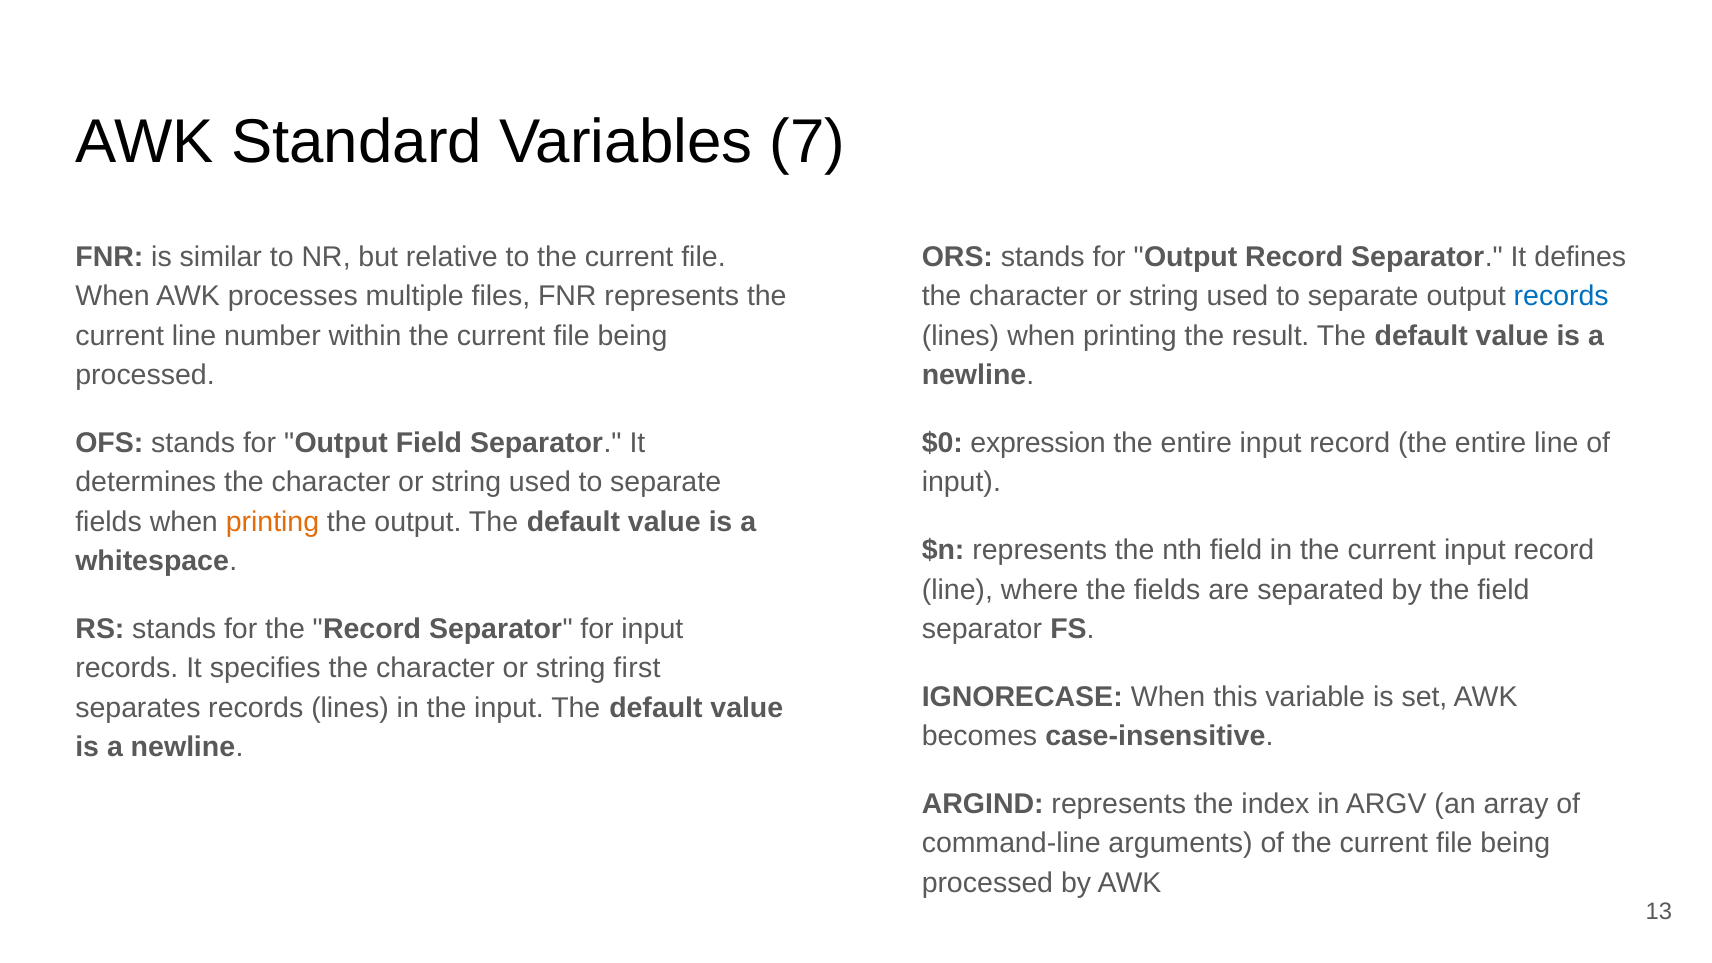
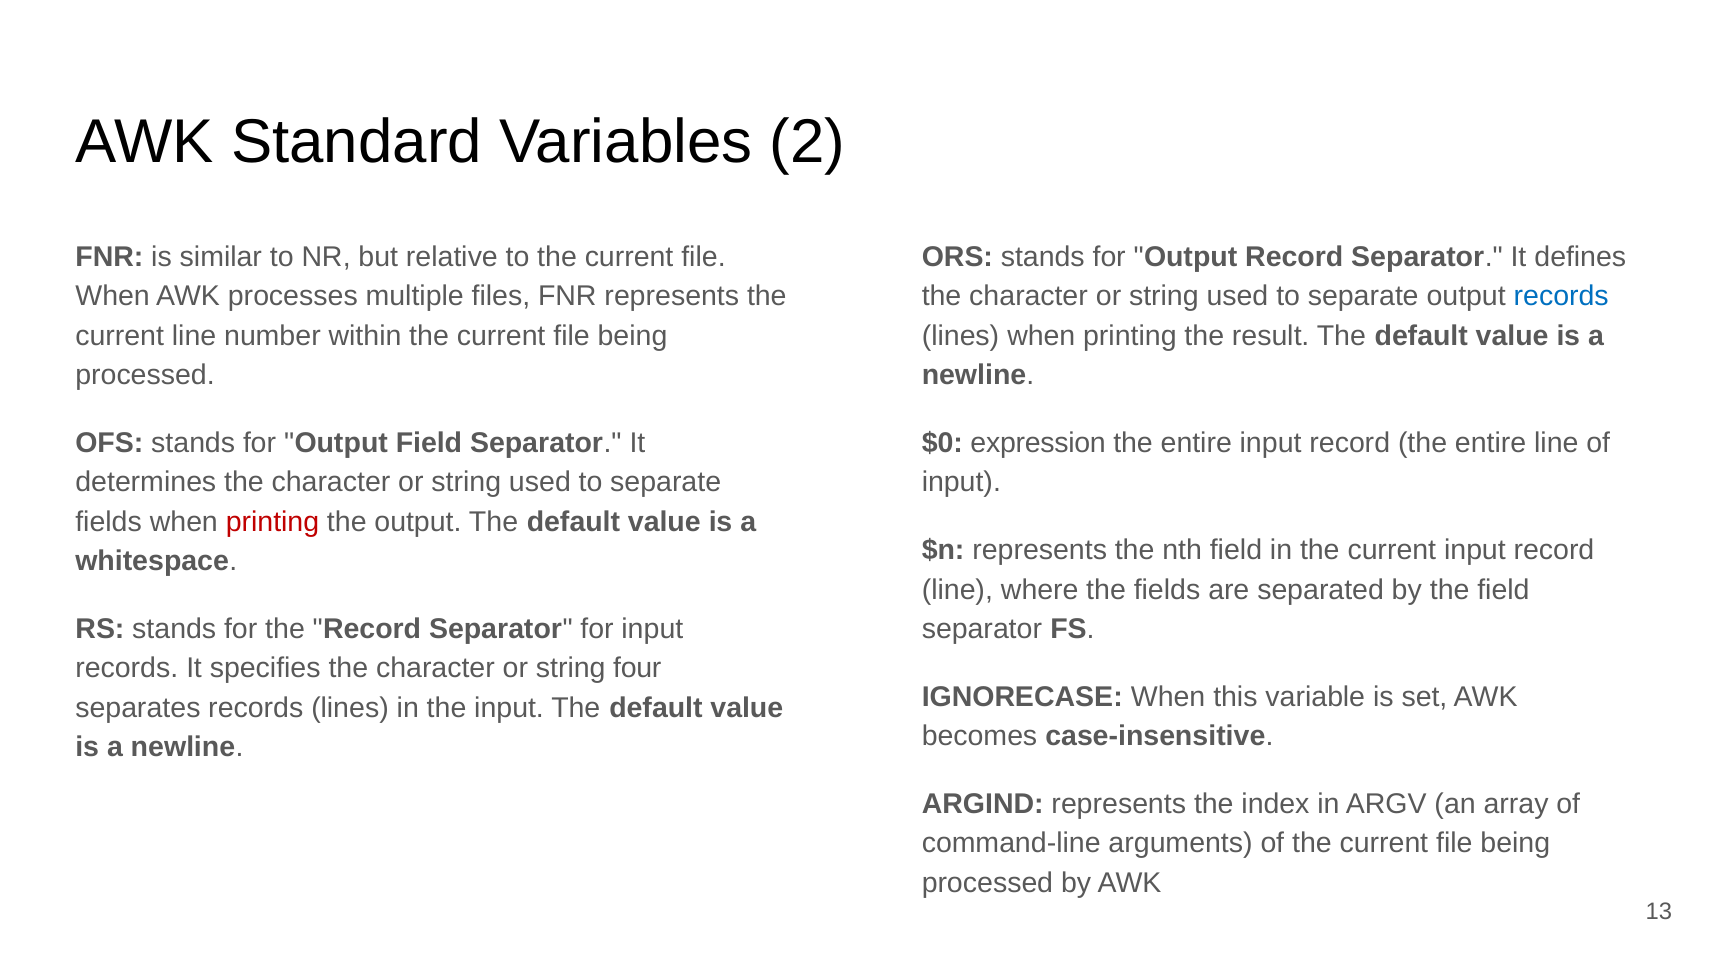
7: 7 -> 2 (807, 142)
printing colour: orange -> red (272, 522)
first: first -> four (637, 668)
